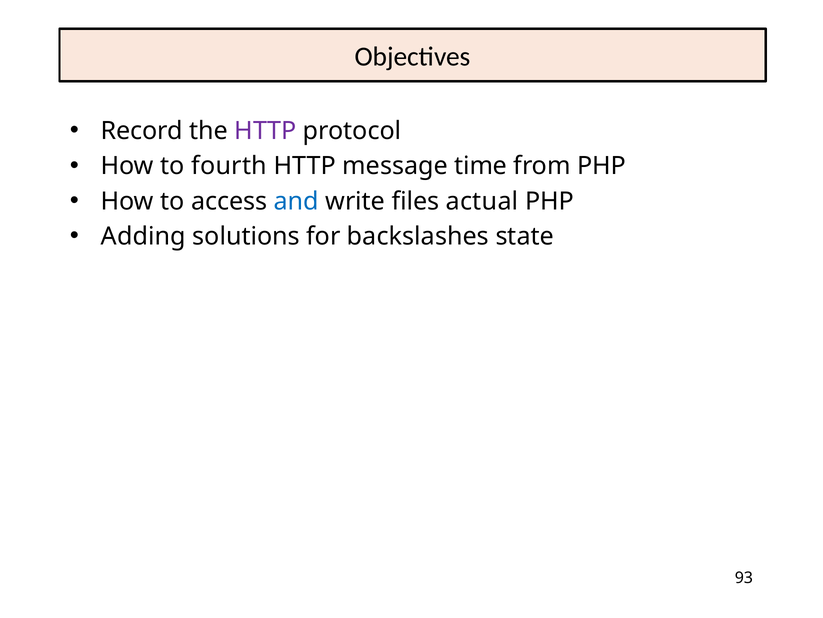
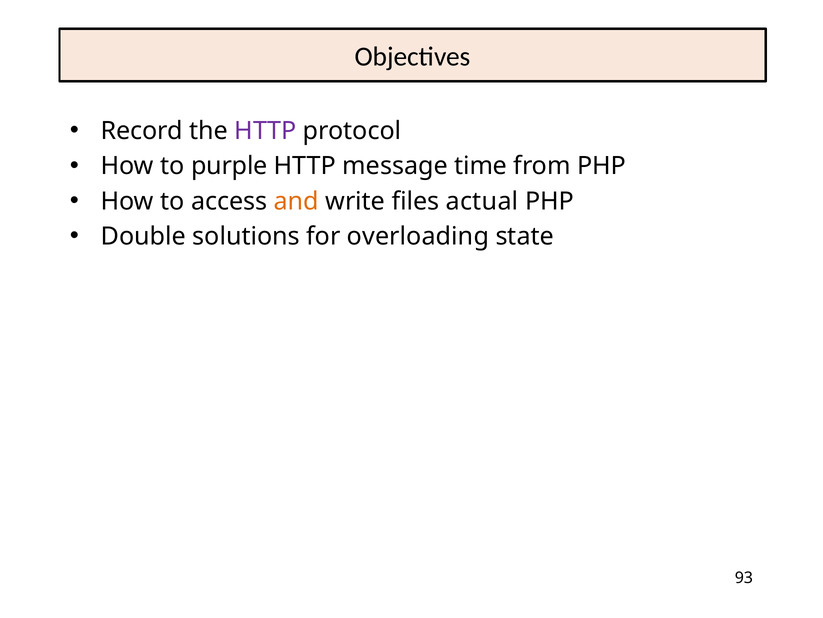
fourth: fourth -> purple (229, 166)
and colour: blue -> orange (296, 201)
Adding: Adding -> Double (143, 236)
backslashes: backslashes -> overloading (418, 236)
